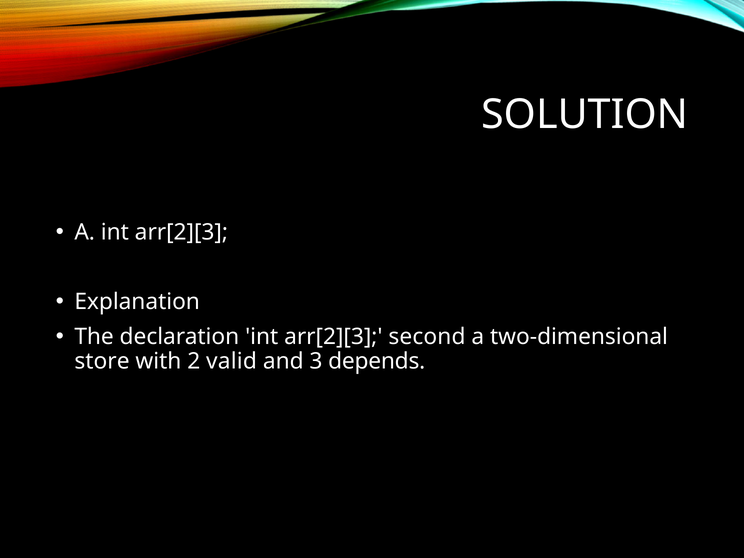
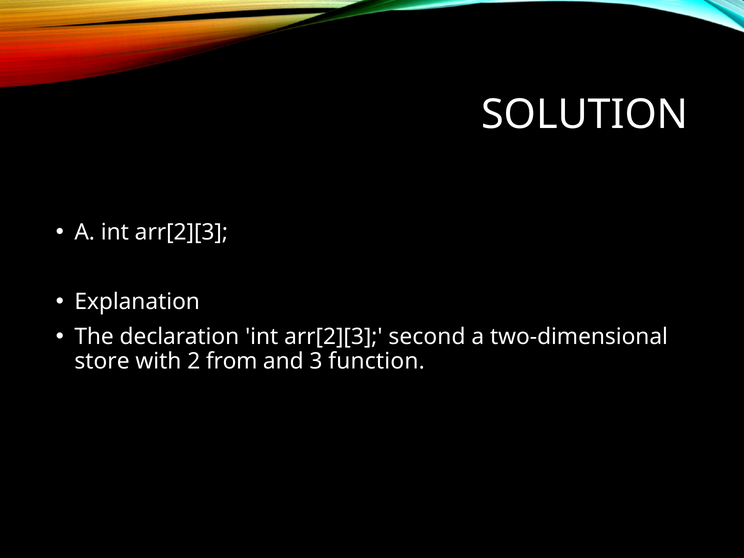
valid: valid -> from (232, 361)
depends: depends -> function (377, 361)
